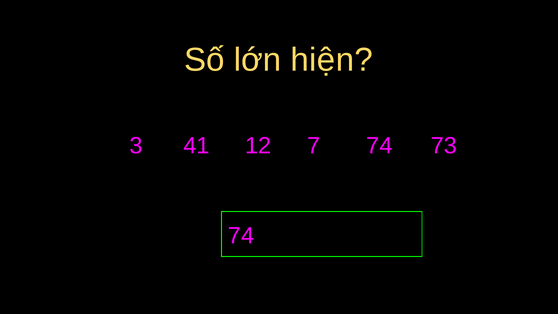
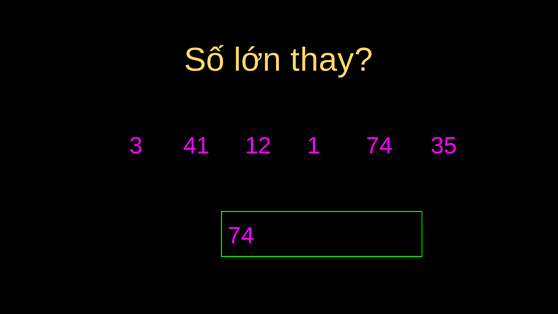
hiện: hiện -> thay (332, 60)
7: 7 -> 1 (314, 146)
73: 73 -> 35 (444, 146)
